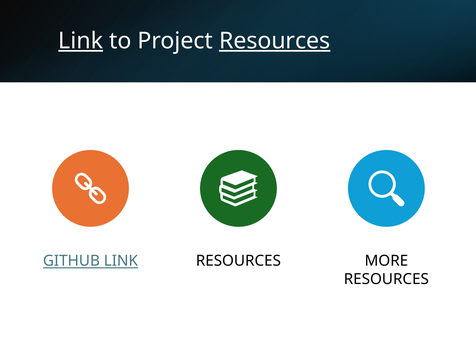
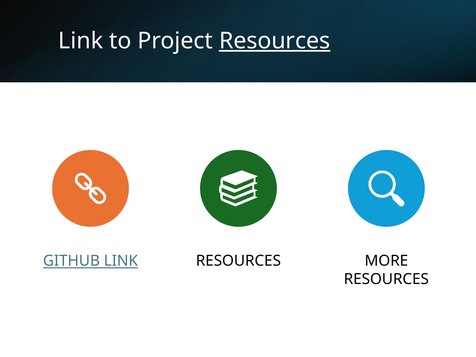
Link underline: present -> none (81, 41)
